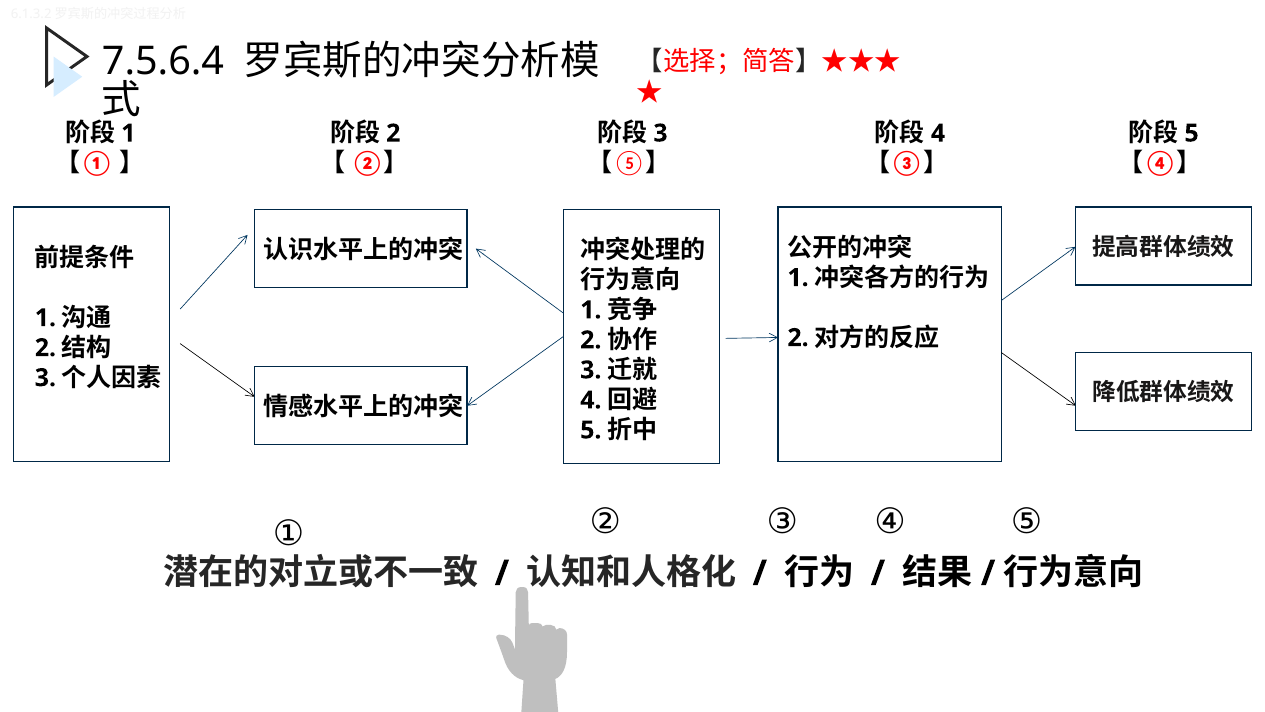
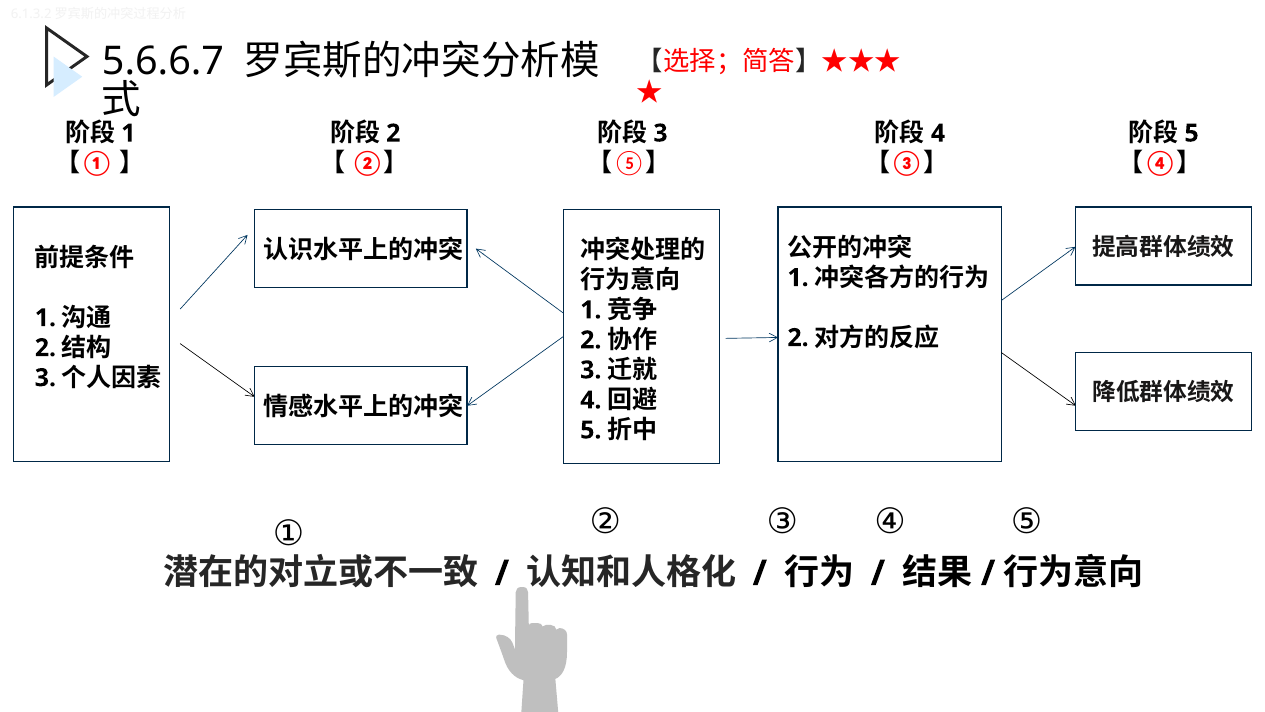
7.5.6.4: 7.5.6.4 -> 5.6.6.7 (163, 62)
